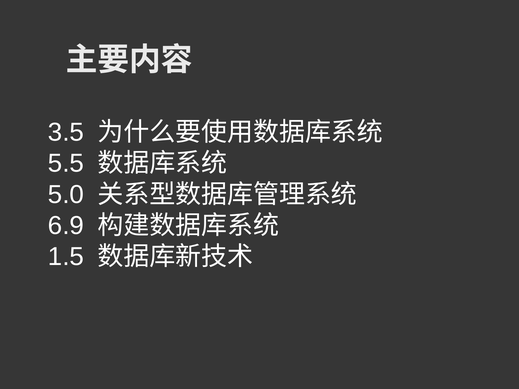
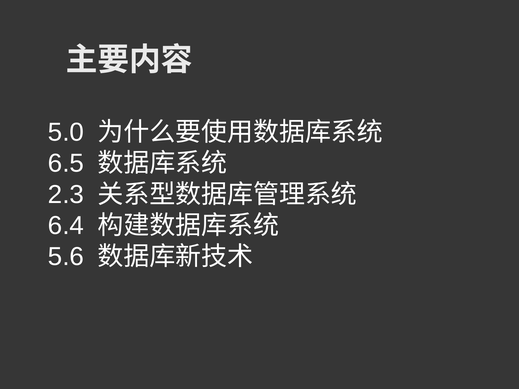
3.5: 3.5 -> 5.0 (66, 132)
5.5: 5.5 -> 6.5 (66, 164)
5.0: 5.0 -> 2.3 (66, 195)
6.9: 6.9 -> 6.4 (66, 226)
1.5: 1.5 -> 5.6 (66, 257)
